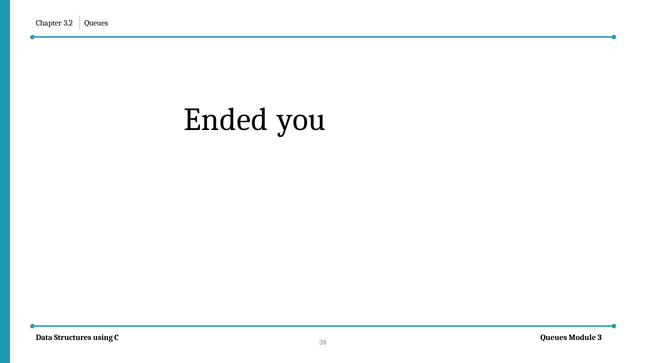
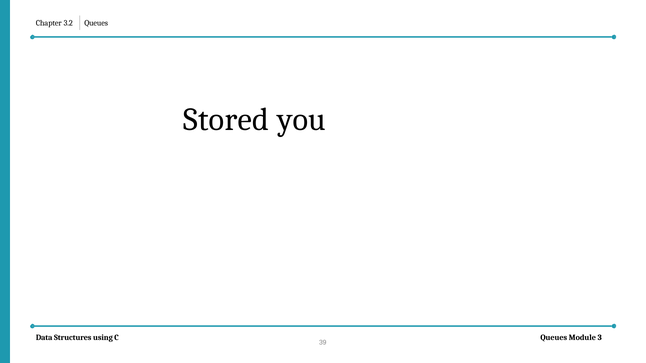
Ended: Ended -> Stored (226, 120)
